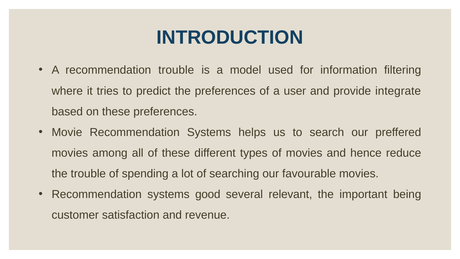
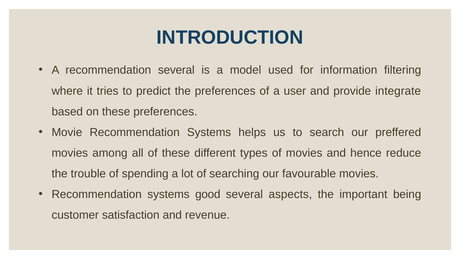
recommendation trouble: trouble -> several (176, 70)
relevant: relevant -> aspects (290, 194)
